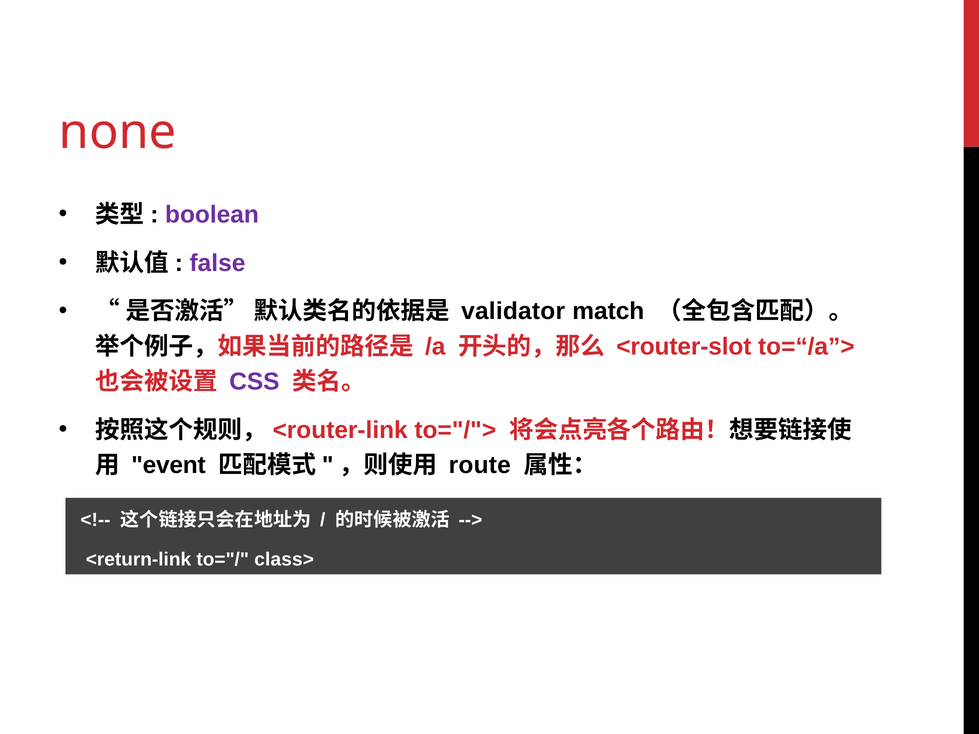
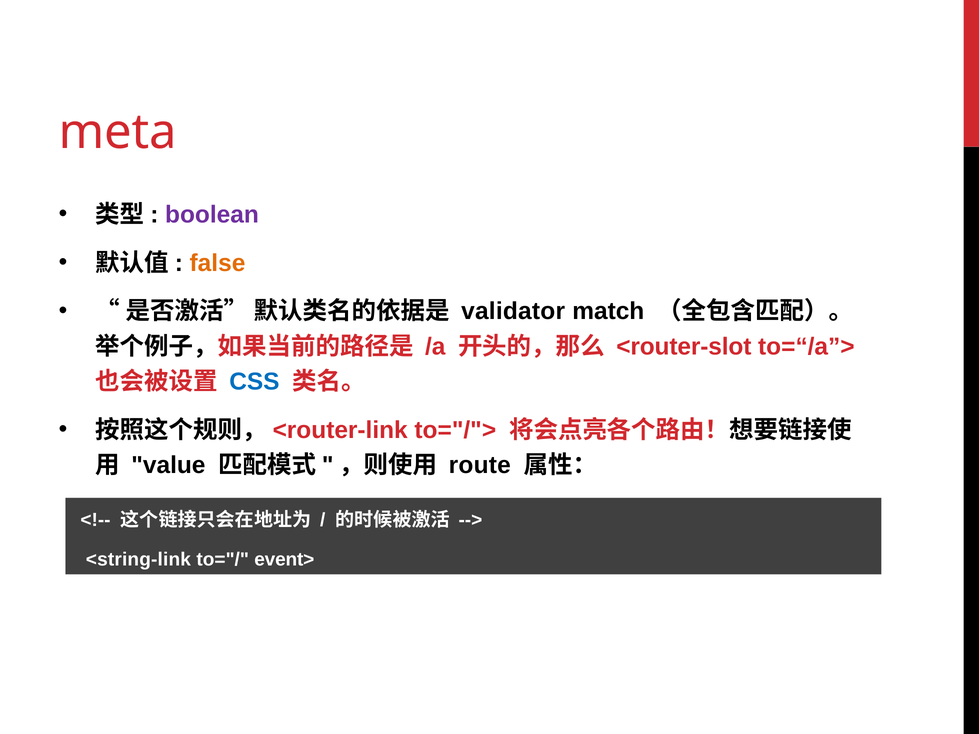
none: none -> meta (118, 132)
false colour: purple -> orange (217, 263)
CSS colour: purple -> blue (254, 382)
event: event -> value (168, 465)
<return-link: <return-link -> <string-link (138, 560)
class>: class> -> event> (284, 560)
